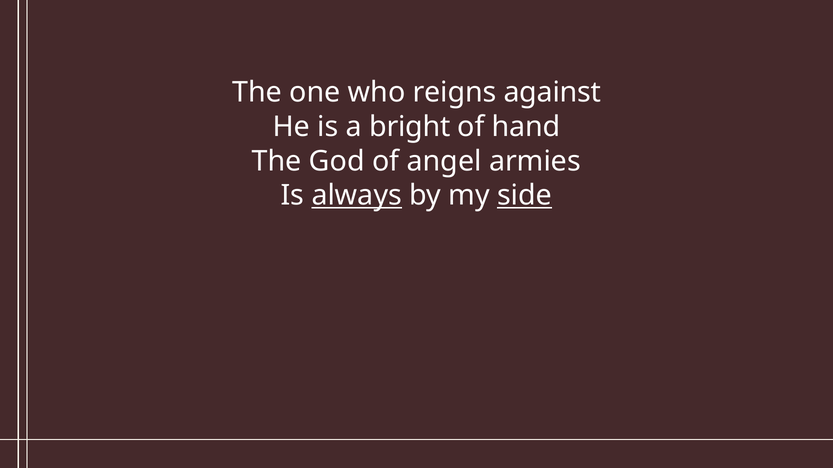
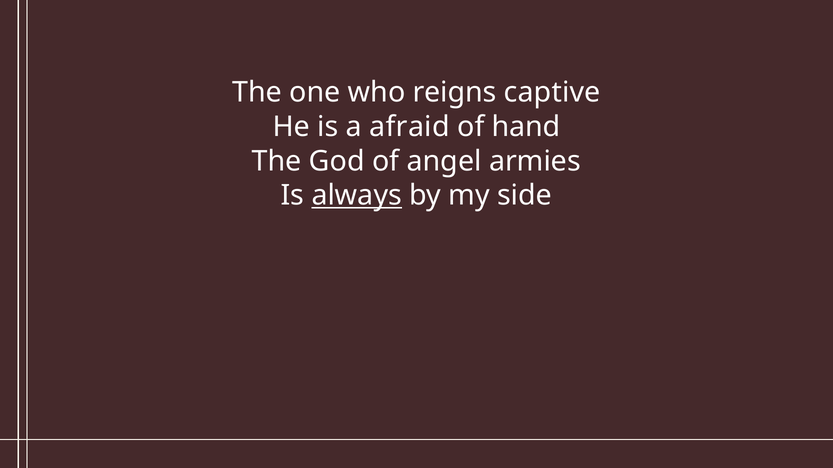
against: against -> captive (552, 93)
bright: bright -> afraid (410, 127)
side underline: present -> none (524, 196)
